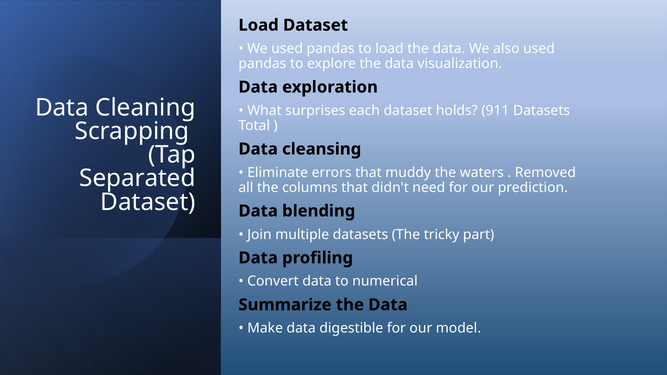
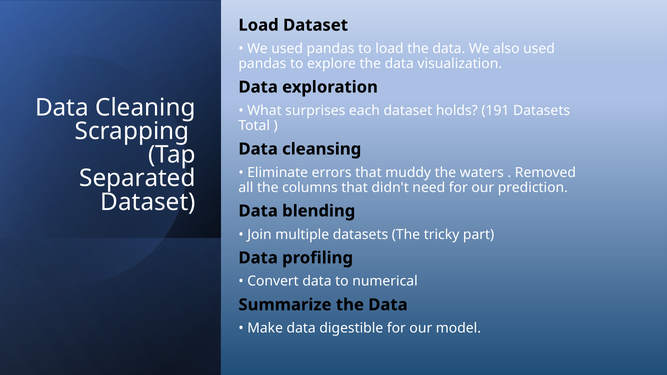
911: 911 -> 191 (495, 111)
